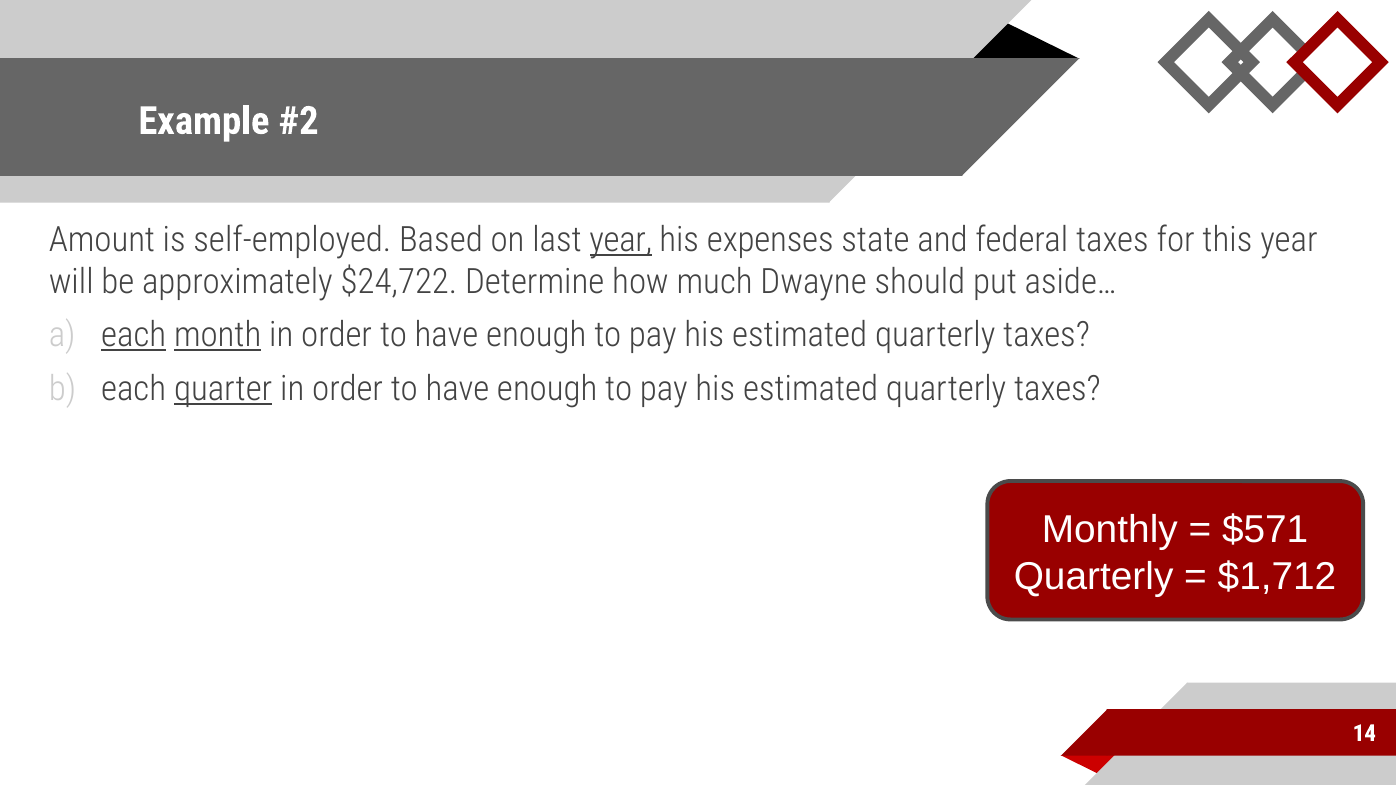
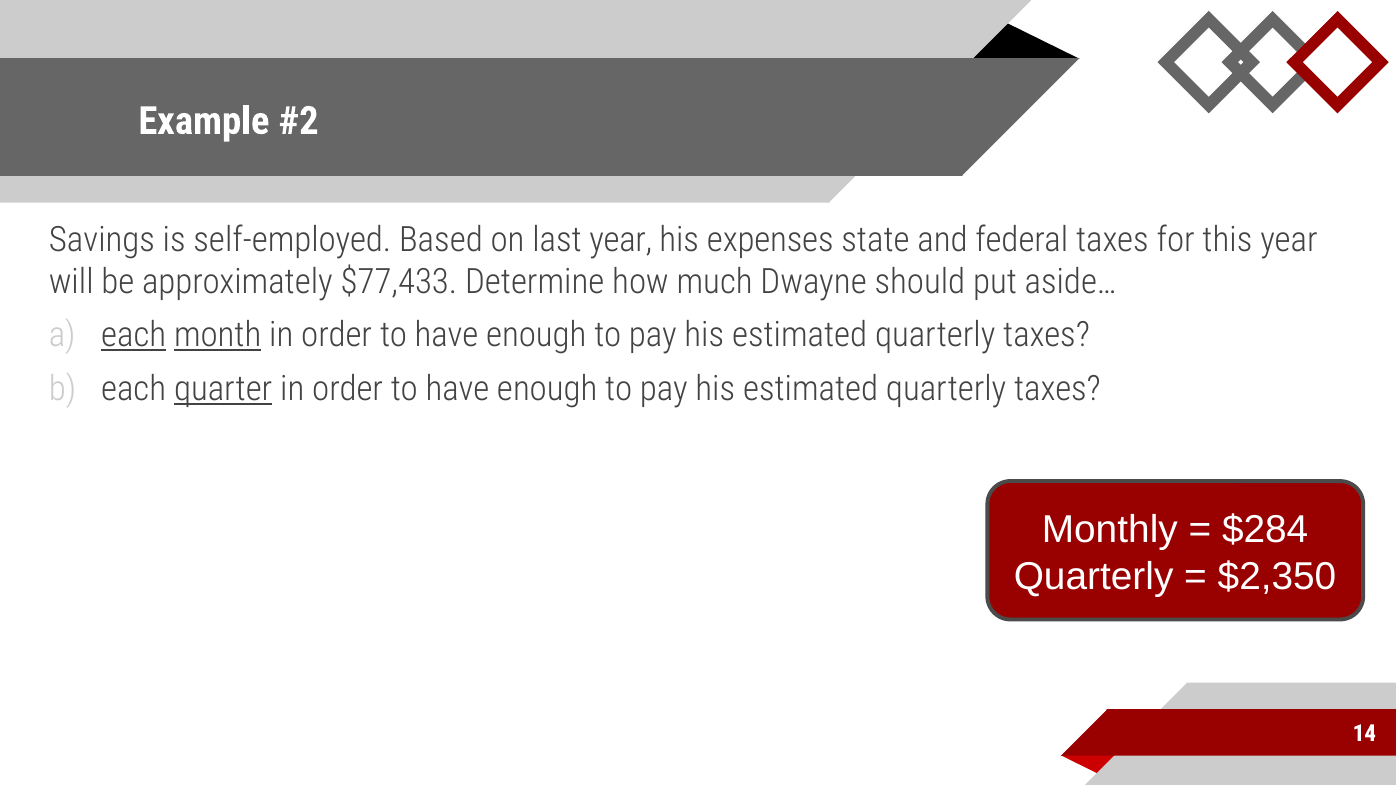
Amount: Amount -> Savings (102, 240)
year underline: present -> none (621, 240)
$24,722: $24,722 -> $77,433 (399, 282)
$571: $571 -> $284 (1265, 530)
$1,712: $1,712 -> $2,350 (1277, 576)
